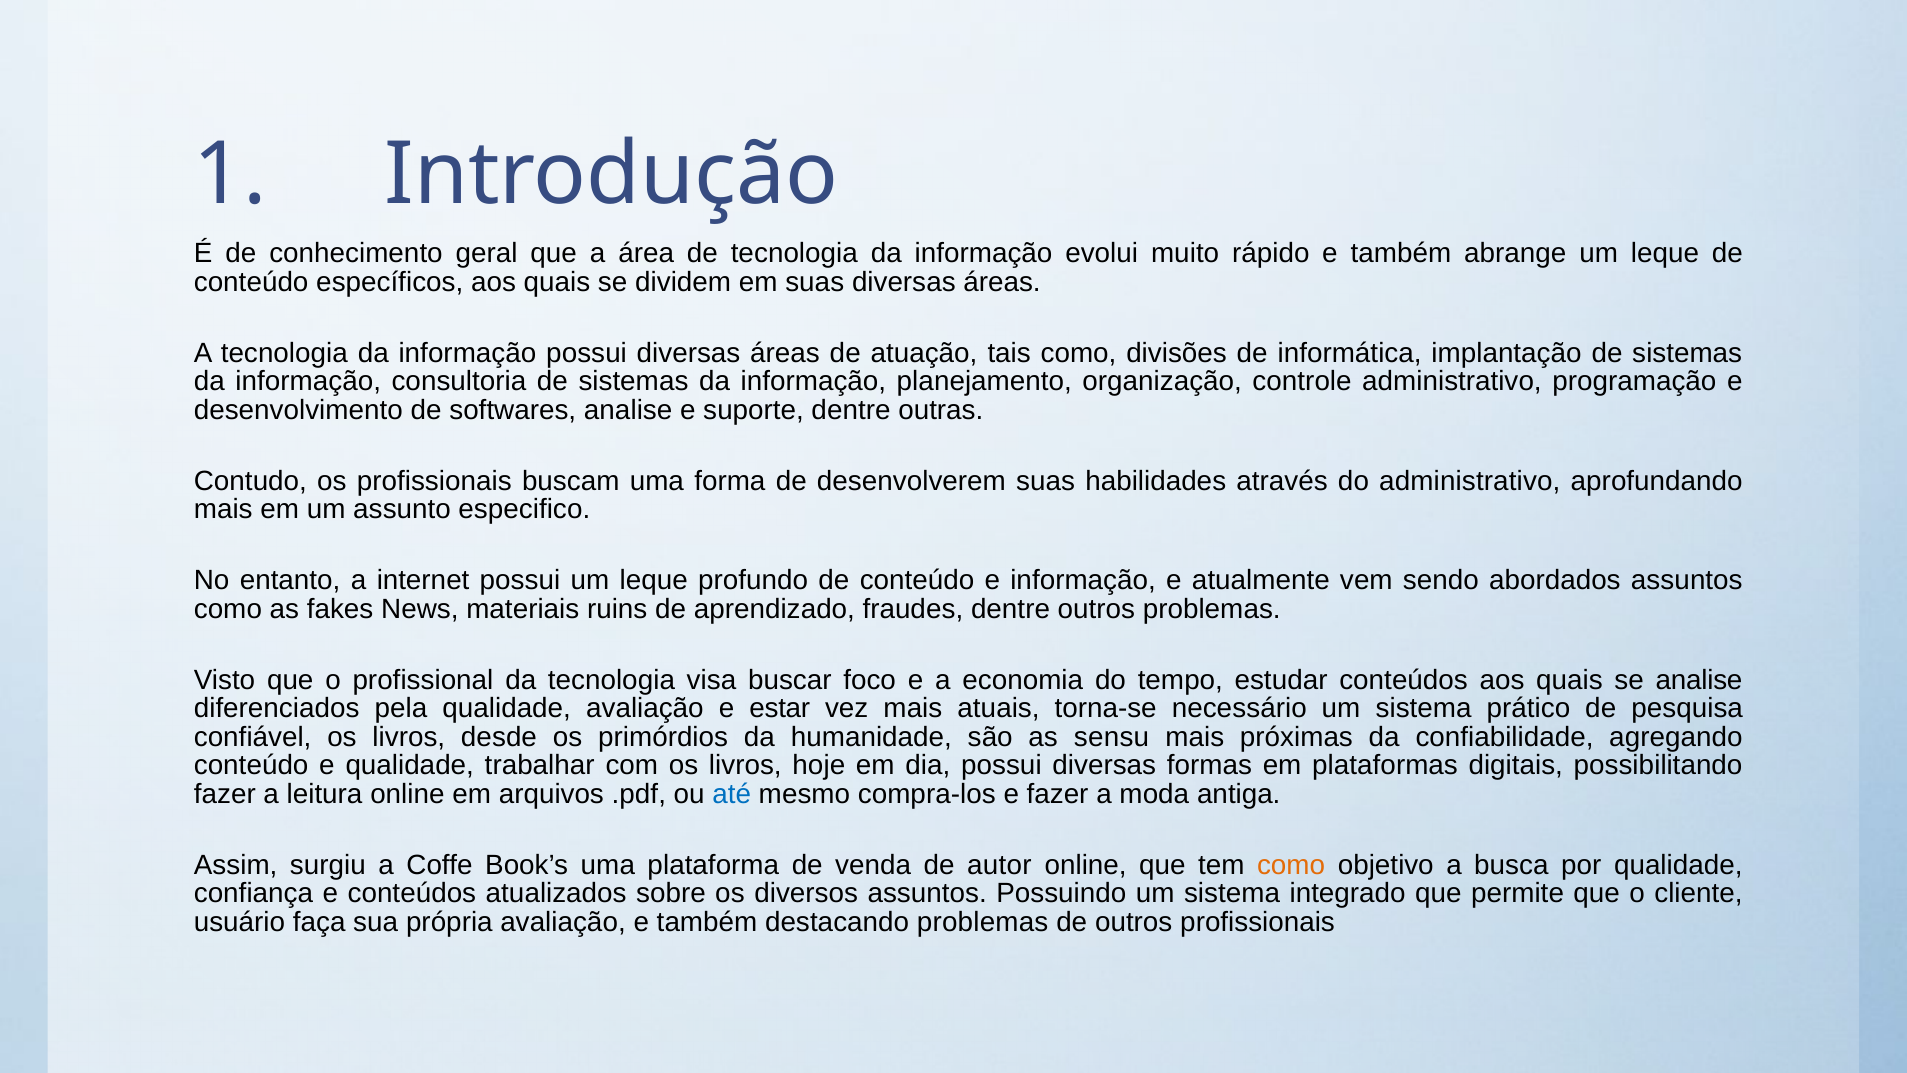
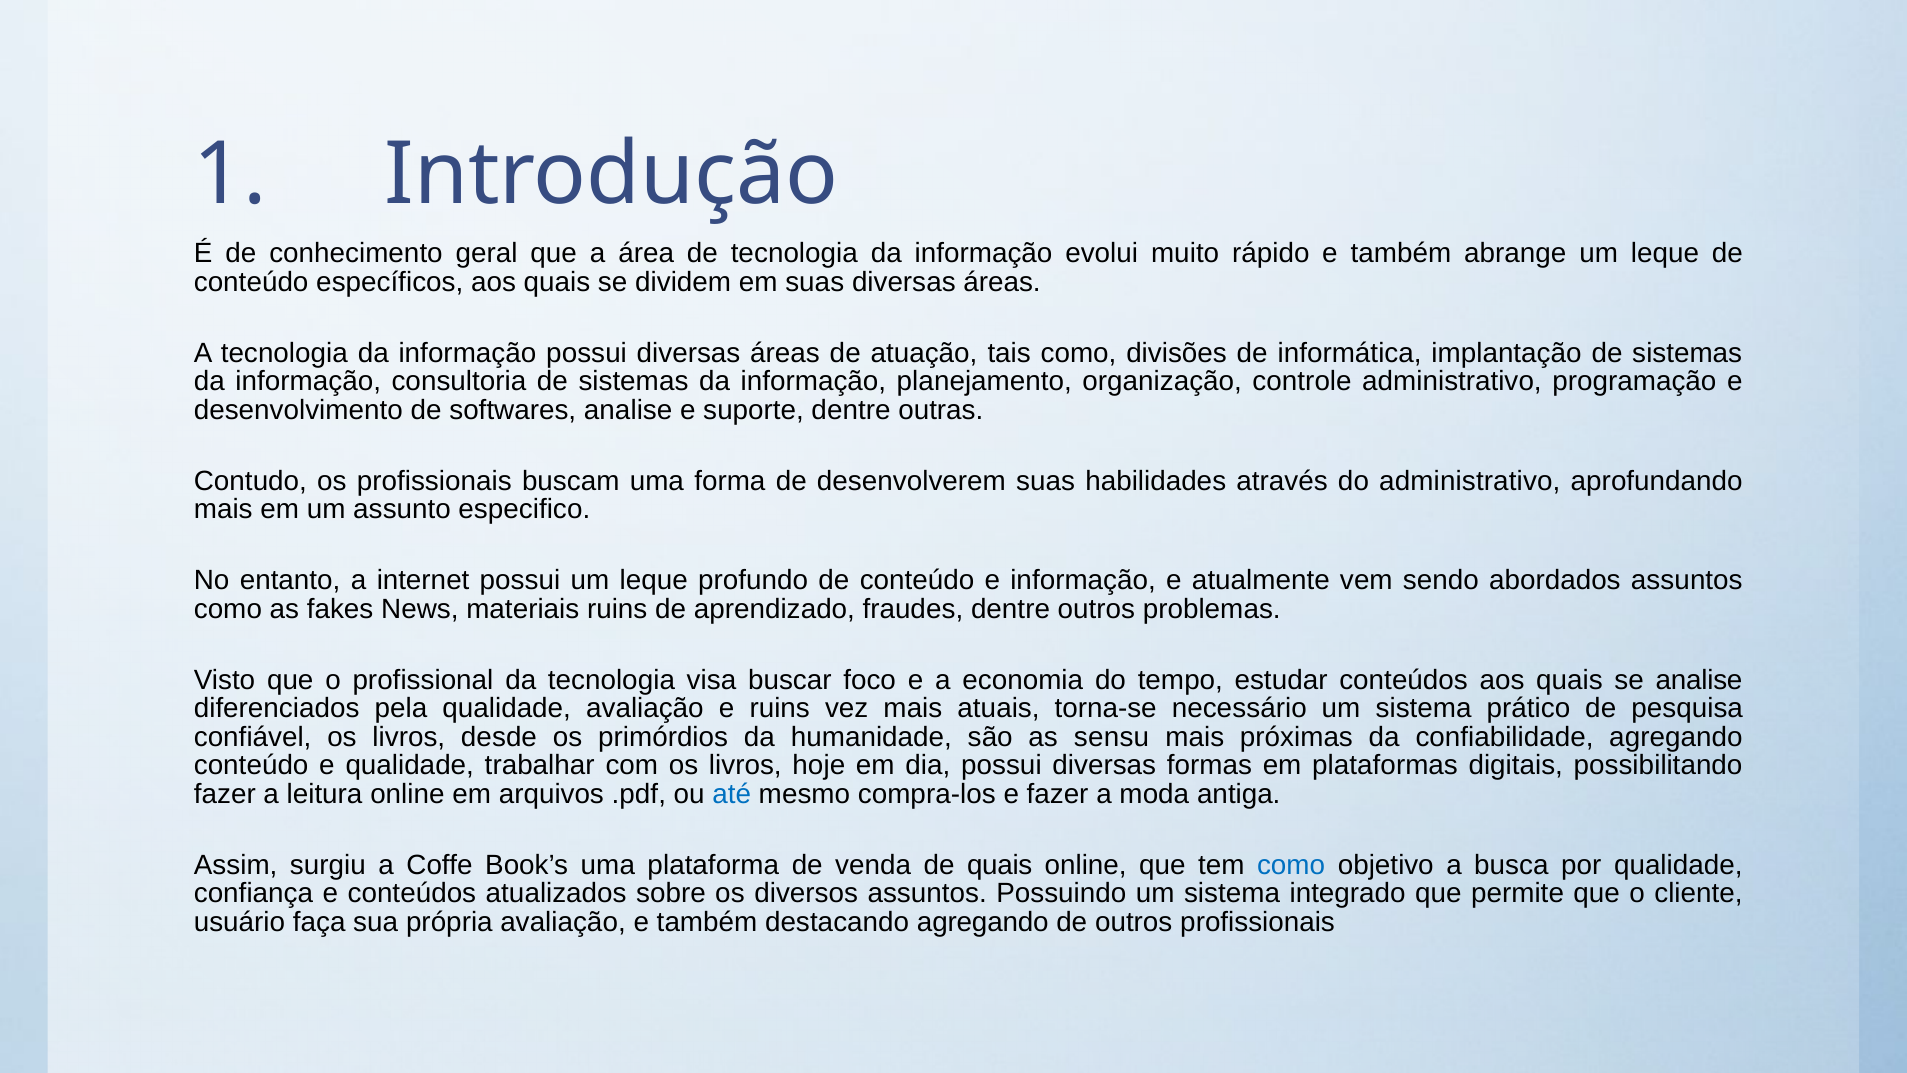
e estar: estar -> ruins (780, 709)
de autor: autor -> quais (1000, 865)
como colour: orange -> blue (1291, 865)
destacando problemas: problemas -> agregando (983, 922)
